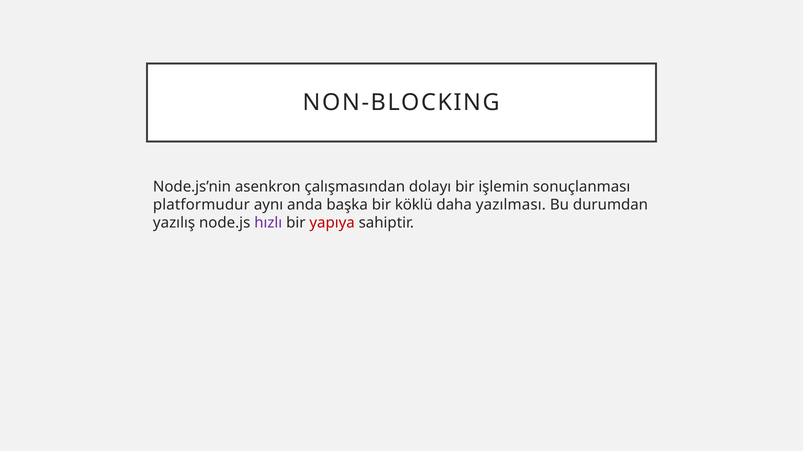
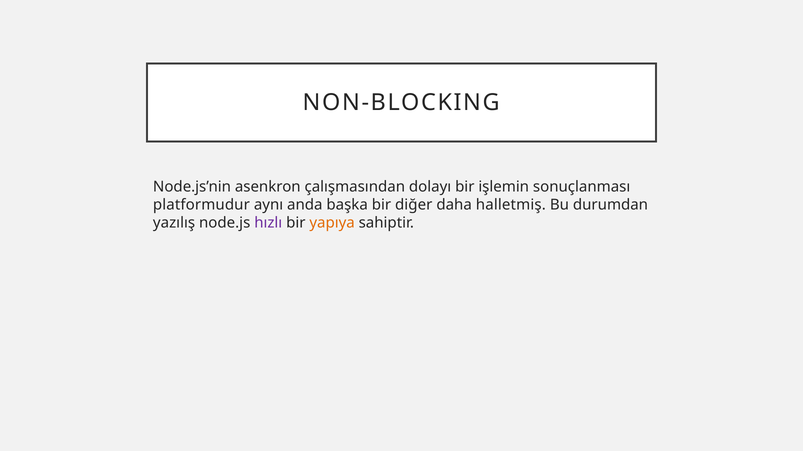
köklü: köklü -> diğer (414, 205)
yazılması: yazılması -> halletmiş (511, 205)
yapıya colour: red -> orange (332, 223)
